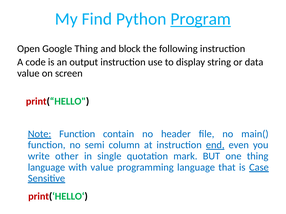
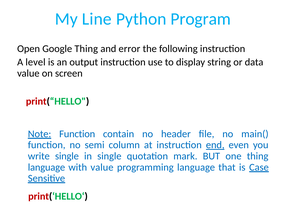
Find: Find -> Line (97, 19)
Program underline: present -> none (201, 19)
block: block -> error (129, 49)
code: code -> level (35, 62)
write other: other -> single (67, 156)
